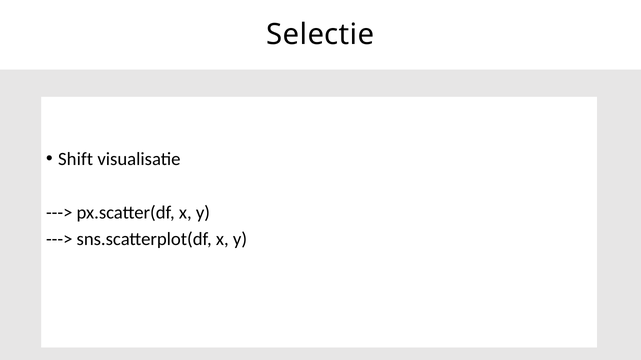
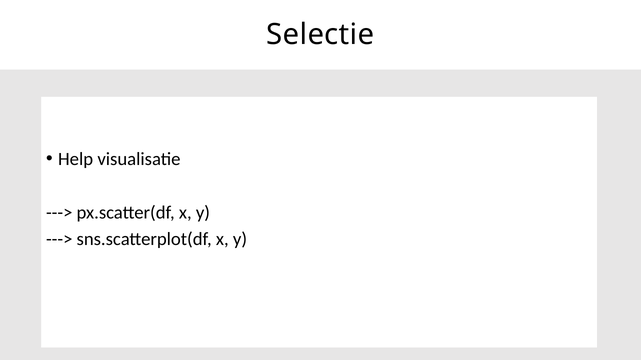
Shift: Shift -> Help (76, 159)
